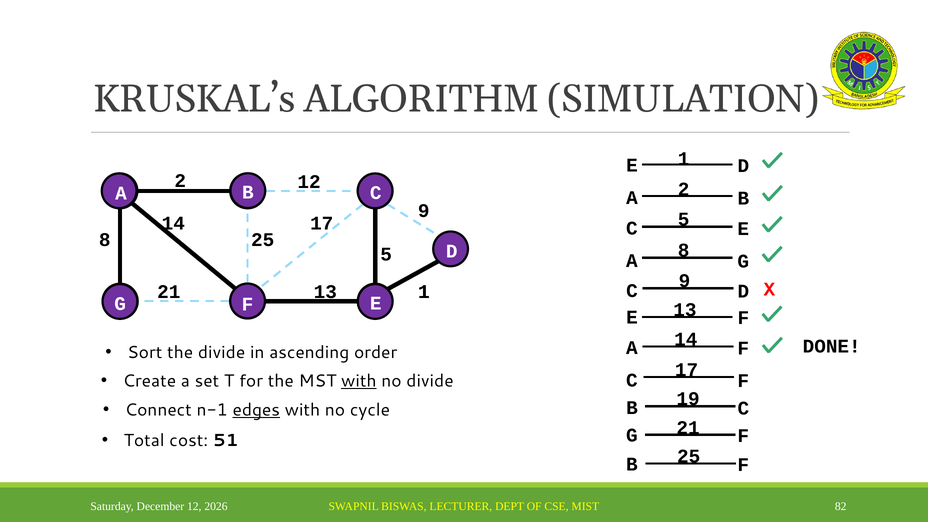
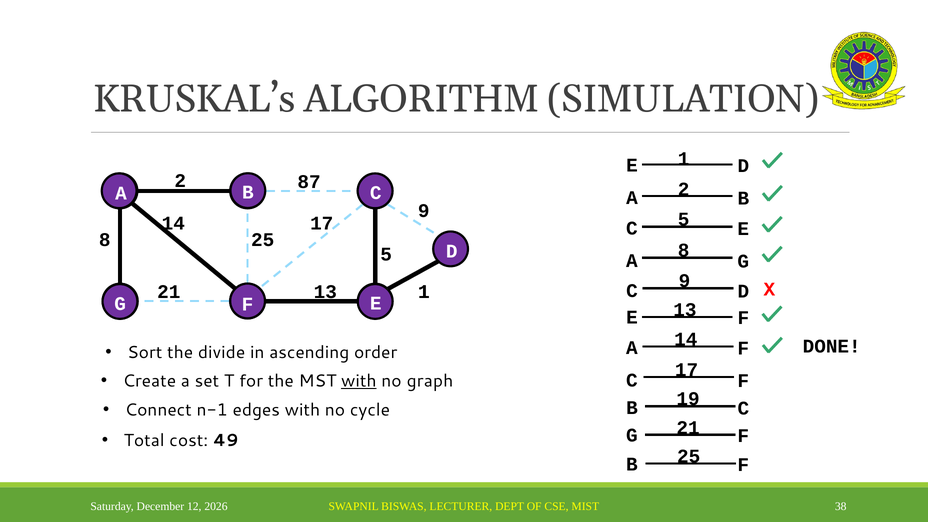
12: 12 -> 87 (309, 182)
no divide: divide -> graph (430, 381)
edges underline: present -> none (256, 410)
51: 51 -> 49 (226, 441)
82: 82 -> 38 (841, 506)
